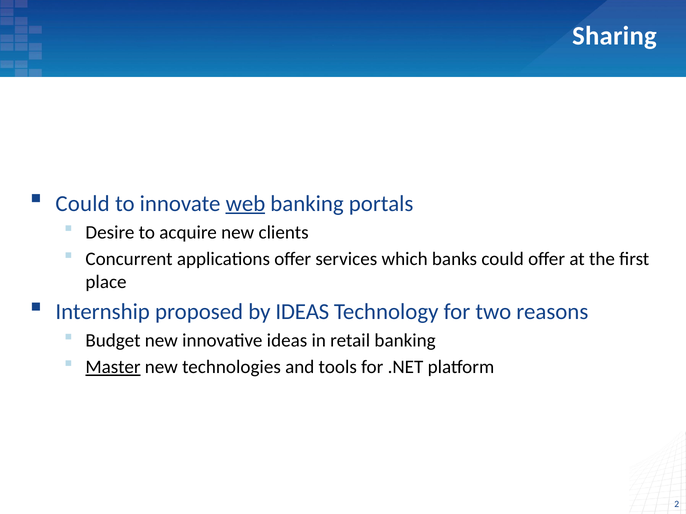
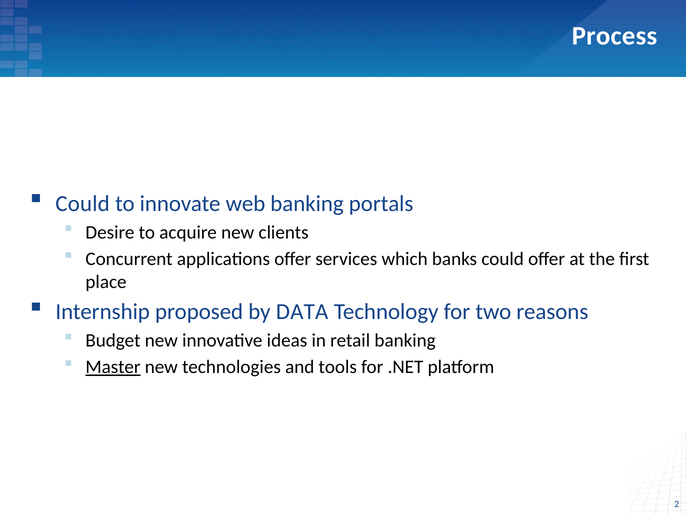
Sharing: Sharing -> Process (614, 36)
web underline: present -> none (245, 204)
by IDEAS: IDEAS -> DATA (302, 312)
